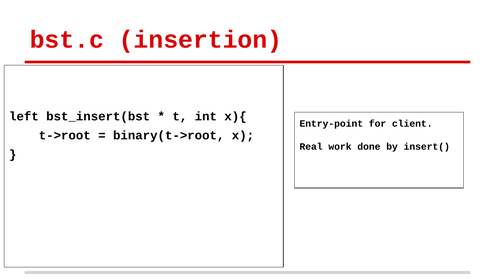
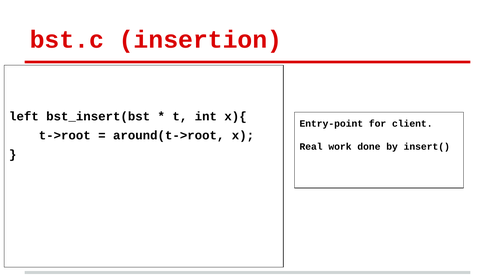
binary(t->root: binary(t->root -> around(t->root (169, 135)
